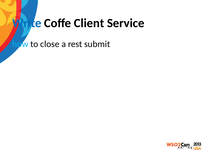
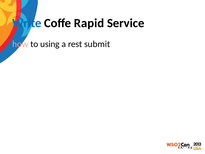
Client: Client -> Rapid (89, 23)
how colour: light blue -> pink (20, 44)
close: close -> using (50, 44)
